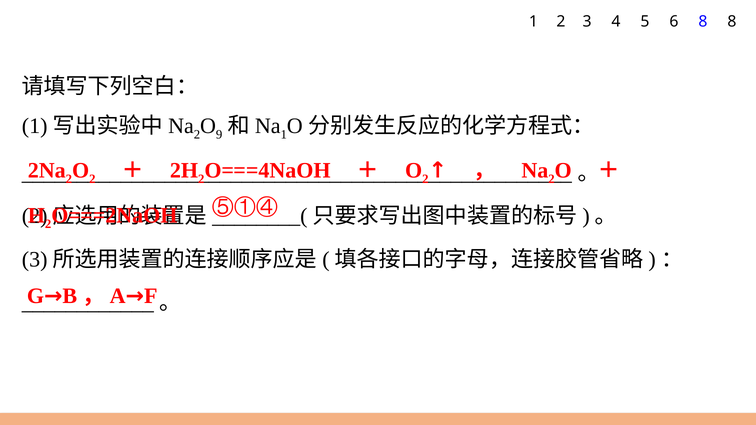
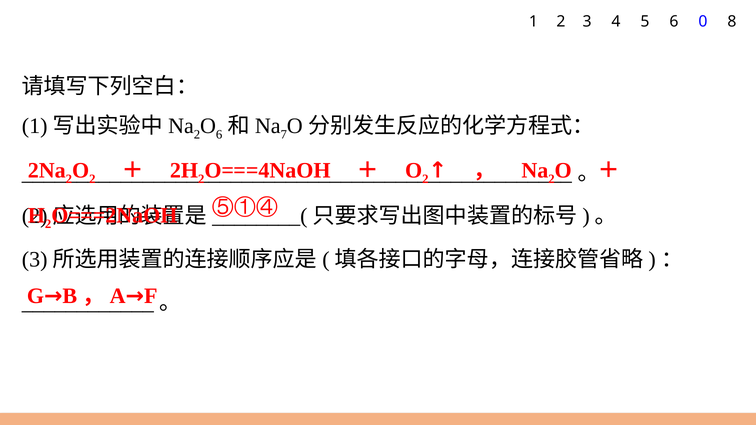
6 8: 8 -> 0 (703, 21)
9: 9 -> 6 (219, 135)
1: 1 -> 7 (284, 135)
